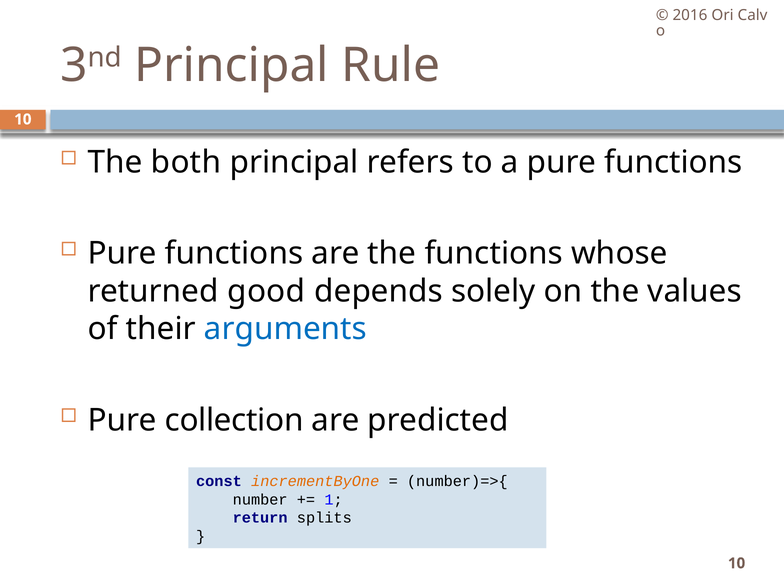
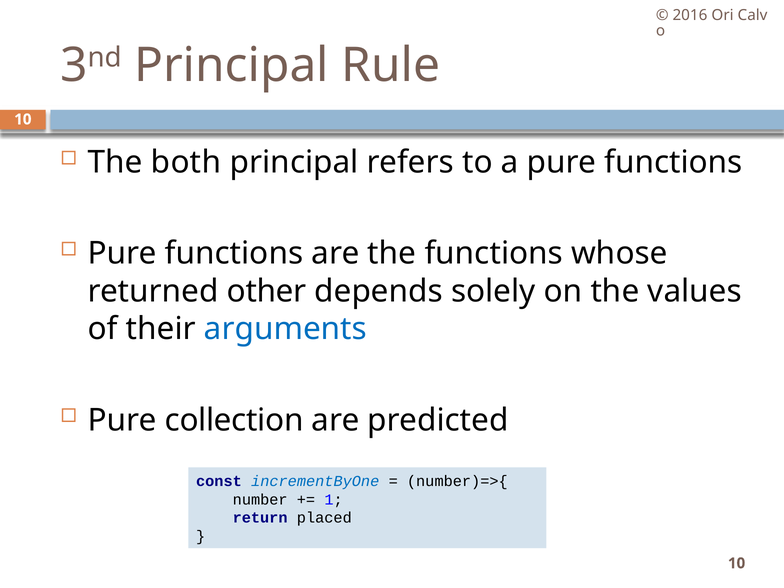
good: good -> other (267, 291)
incrementByOne colour: orange -> blue (315, 481)
splits: splits -> placed (324, 518)
